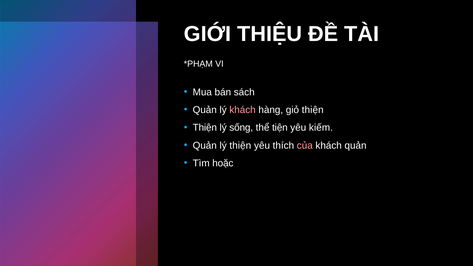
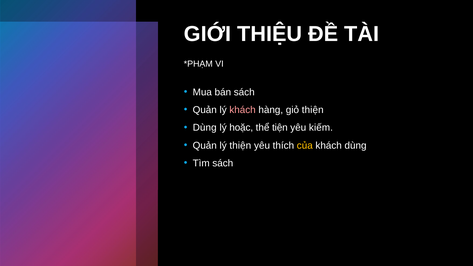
Thiện: Thiện -> Dùng (205, 128)
sống: sống -> hoặc (241, 128)
của colour: pink -> yellow (305, 145)
khách quản: quản -> dùng (356, 145)
Tìm hoặc: hoặc -> sách (223, 163)
